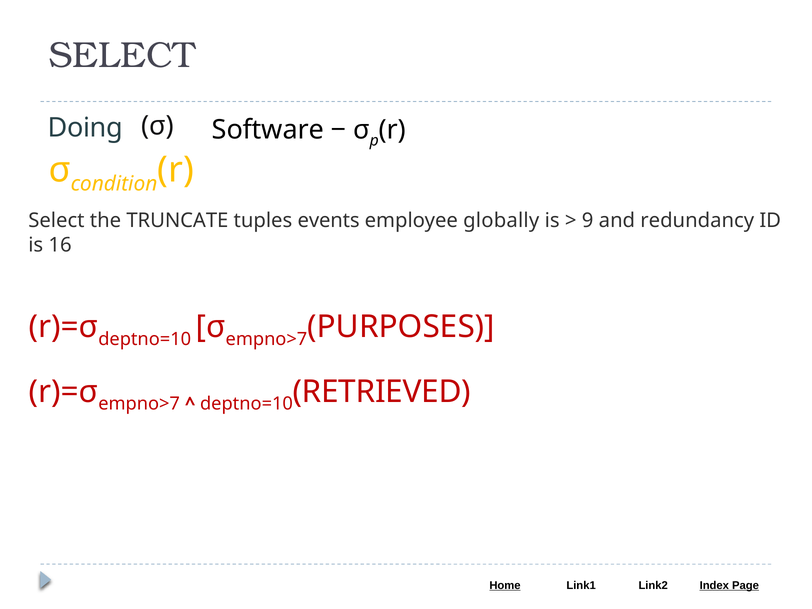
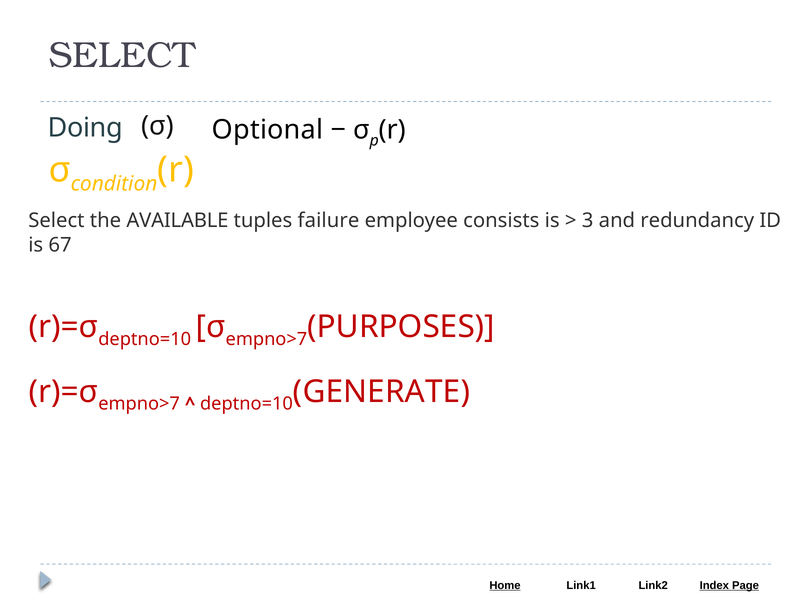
Software: Software -> Optional (268, 130)
TRUNCATE: TRUNCATE -> AVAILABLE (177, 221)
events: events -> failure (328, 221)
globally: globally -> consists (501, 221)
9: 9 -> 3 (588, 221)
16: 16 -> 67 (60, 245)
RETRIEVED: RETRIEVED -> GENERATE (381, 392)
